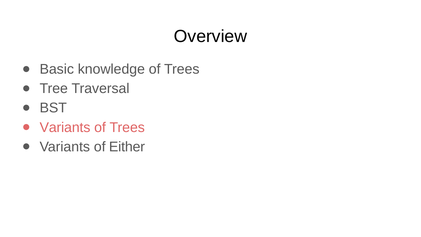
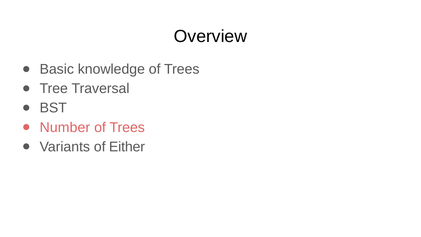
Variants: Variants -> Number (65, 127)
